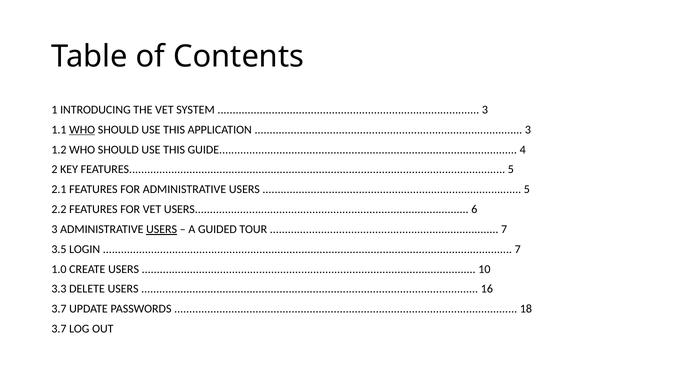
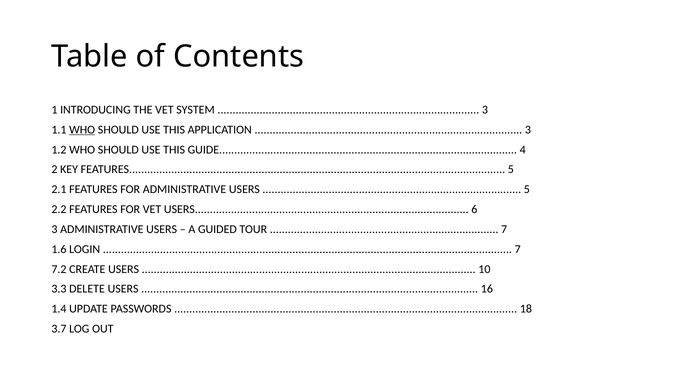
USERS underline: present -> none (162, 229)
3.5: 3.5 -> 1.6 (59, 249)
1.0: 1.0 -> 7.2 (59, 269)
3.7: 3.7 -> 1.4 (59, 309)
